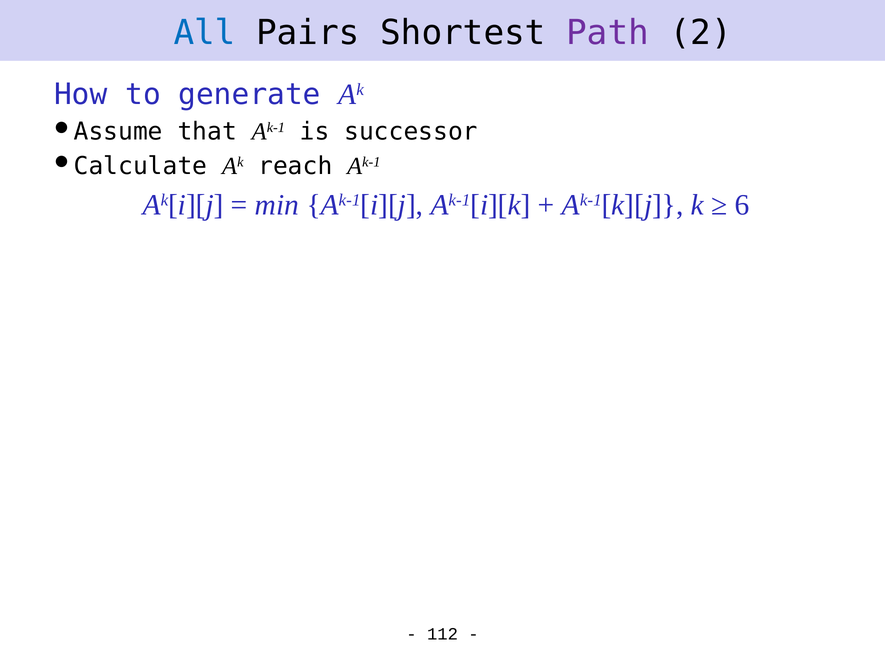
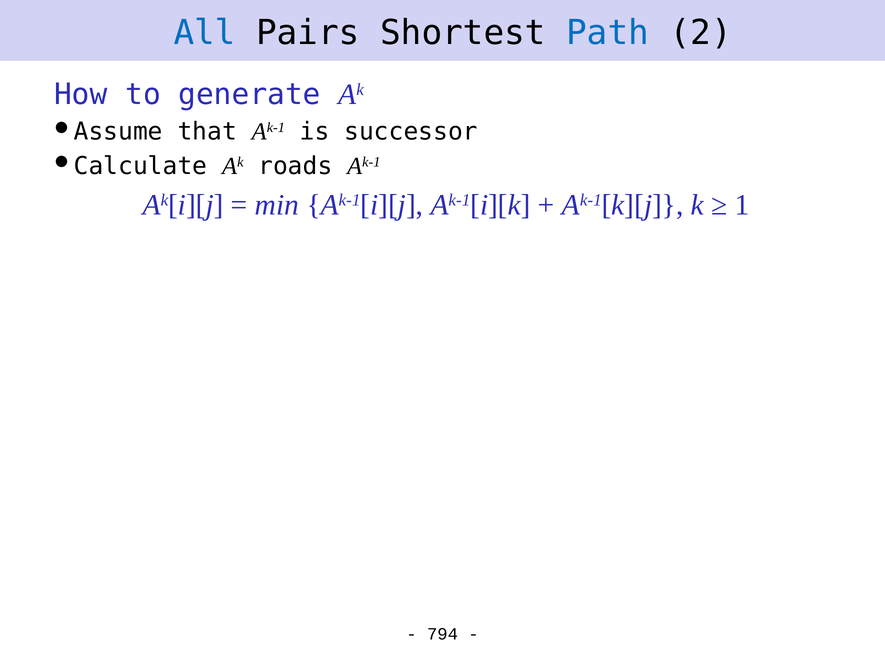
Path colour: purple -> blue (608, 33)
reach: reach -> roads (295, 166)
6: 6 -> 1 (742, 205)
112: 112 -> 794 (443, 634)
